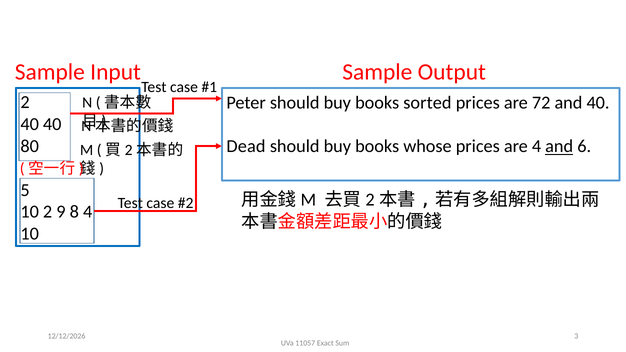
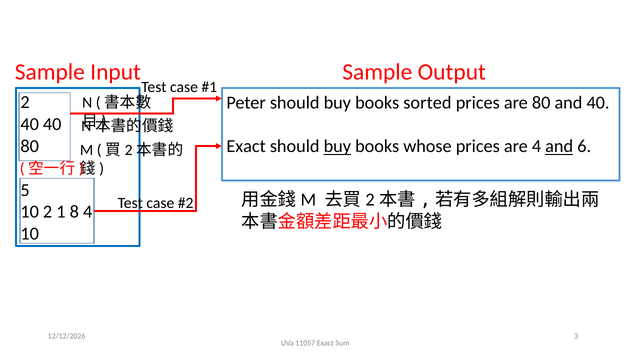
are 72: 72 -> 80 (541, 103)
Dead: Dead -> Exact (246, 147)
buy underline: none -> present (337, 147)
9: 9 -> 1 (61, 212)
